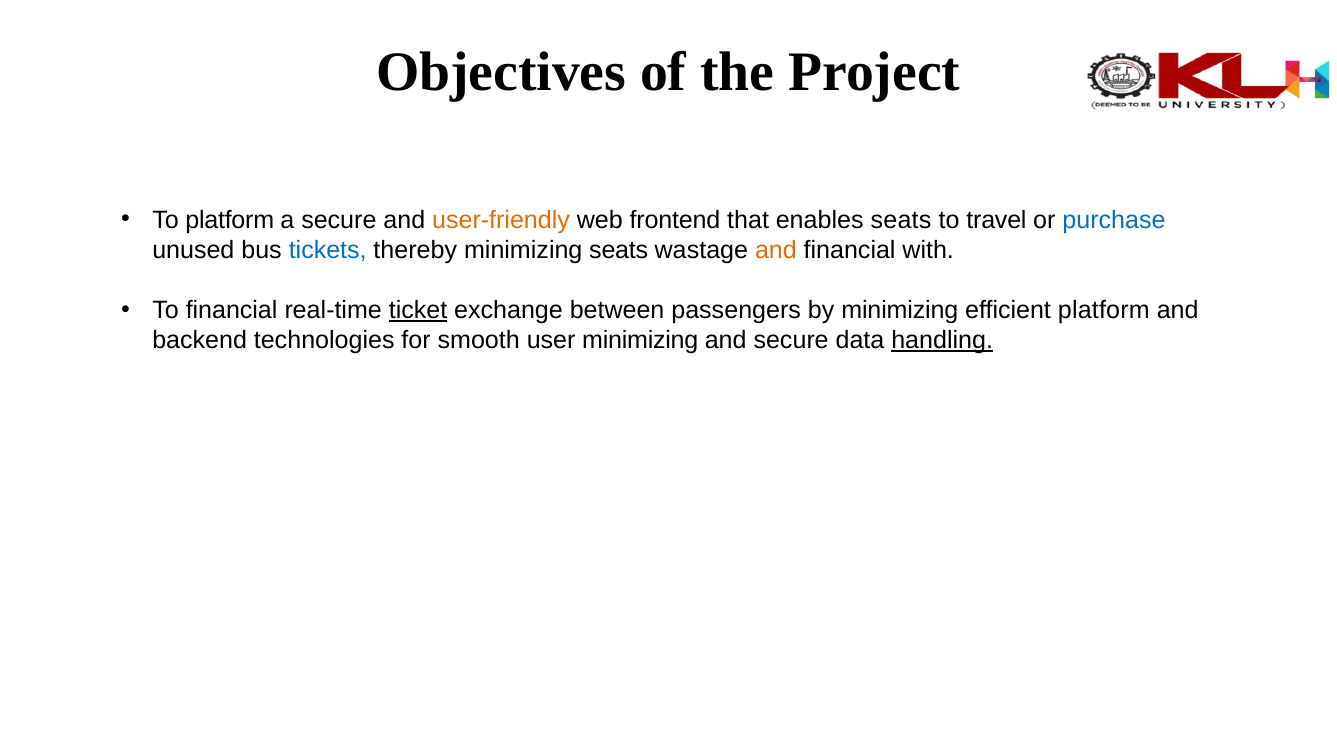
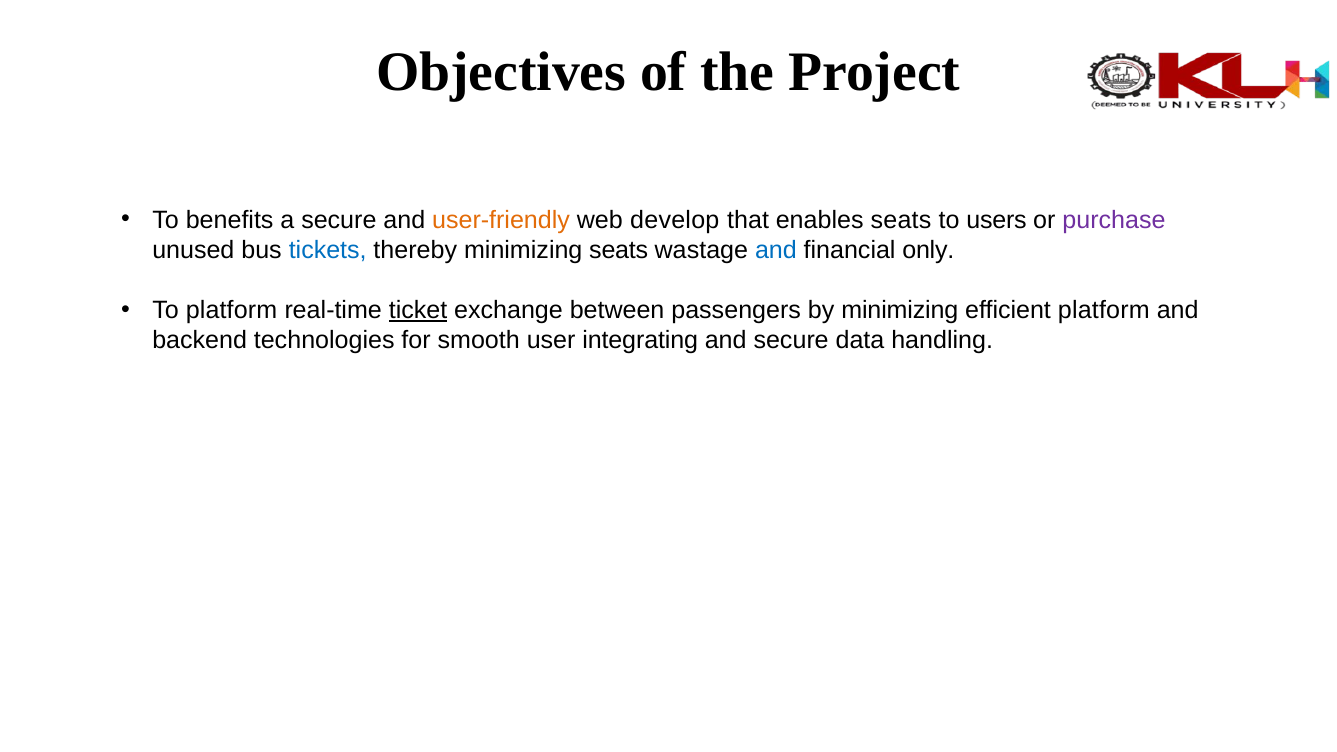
To platform: platform -> benefits (230, 220)
frontend: frontend -> develop (675, 220)
travel: travel -> users (997, 220)
purchase colour: blue -> purple (1114, 220)
and colour: orange -> blue (776, 250)
with: with -> only (928, 250)
To financial: financial -> platform (232, 310)
user minimizing: minimizing -> integrating (640, 340)
handling underline: present -> none (942, 340)
